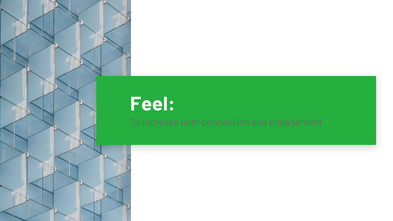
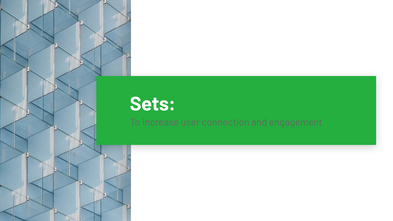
Feel: Feel -> Sets (153, 104)
